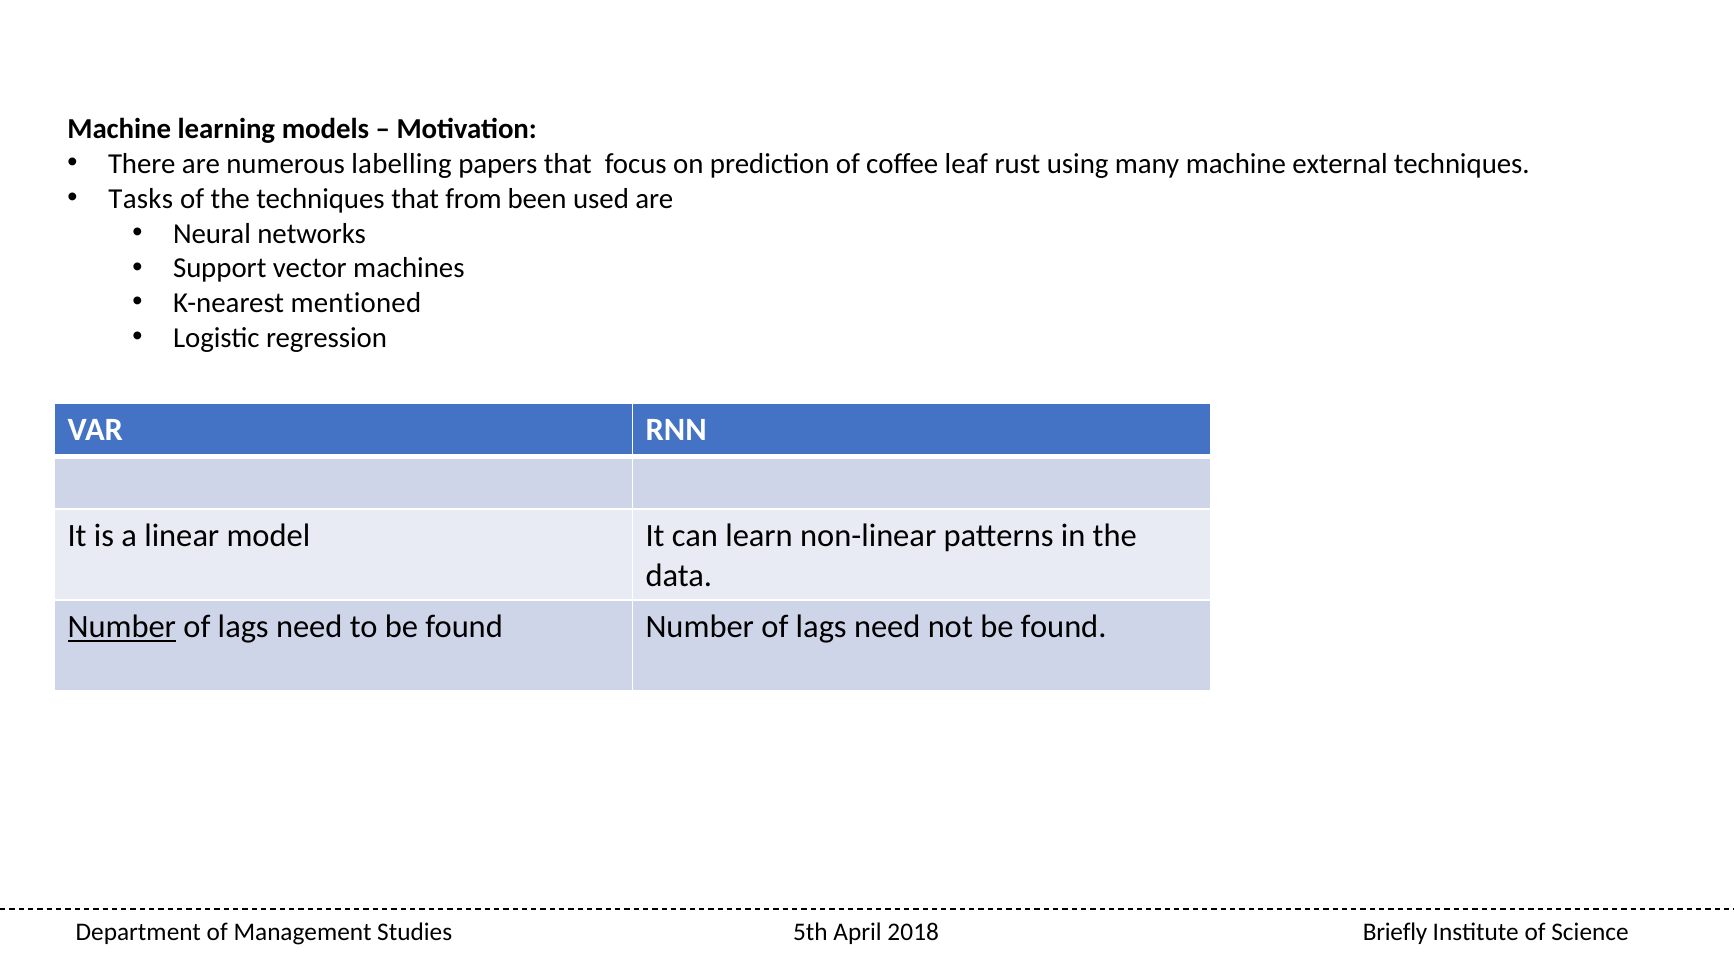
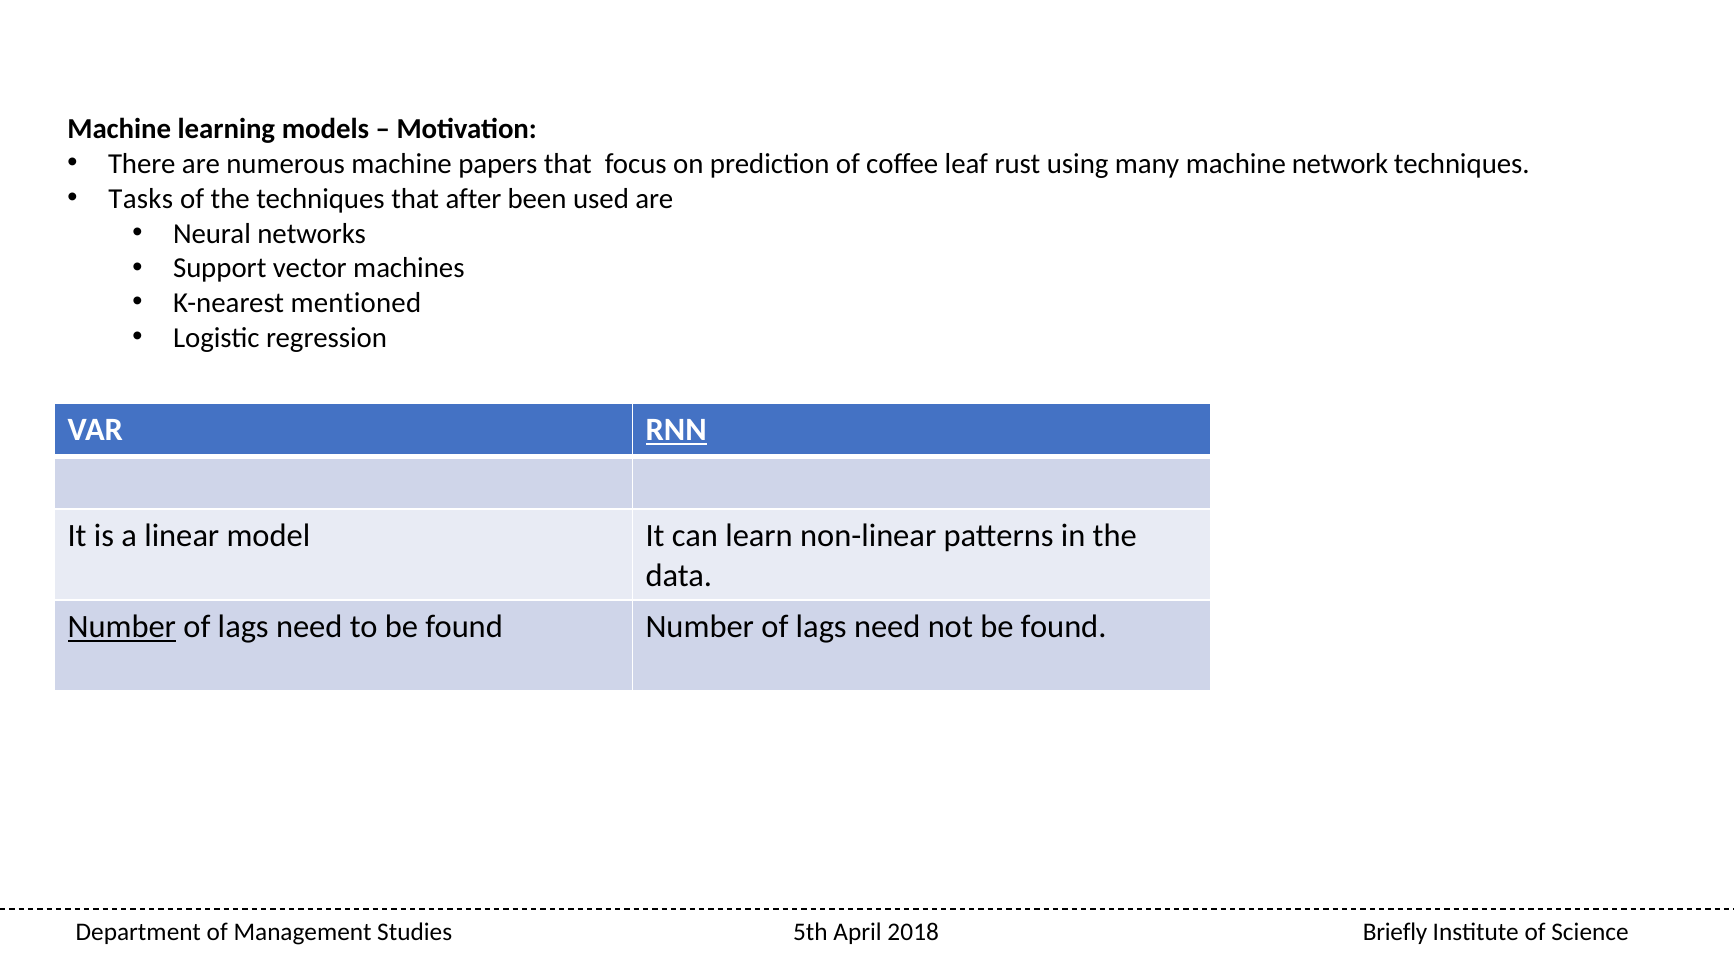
numerous labelling: labelling -> machine (402, 164)
external: external -> network (1340, 164)
from: from -> after (473, 199)
RNN underline: none -> present (676, 430)
